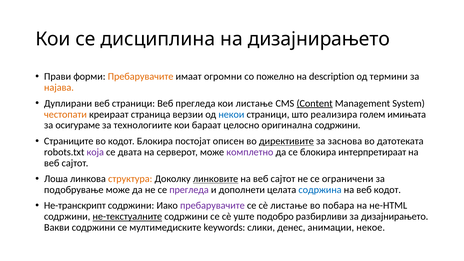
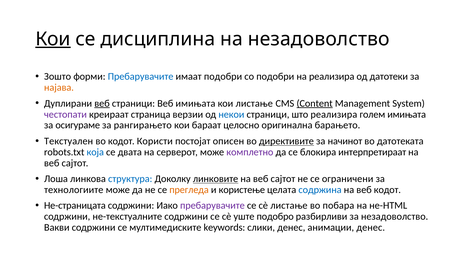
Кои underline: none -> present (53, 39)
на дизајнирањето: дизајнирањето -> незадоволство (319, 39)
Прави: Прави -> Зошто (58, 77)
Пребарувачите colour: orange -> blue (141, 77)
имаат огромни: огромни -> подобри (223, 77)
со пожелно: пожелно -> подобри (275, 77)
на description: description -> реализира (332, 77)
термини: термини -> датотеки (389, 77)
веб underline: none -> present (102, 103)
Веб прегледа: прегледа -> имињата (195, 103)
честопати colour: orange -> purple (65, 114)
технологиите: технологиите -> рангирањето (143, 125)
оригинална содржини: содржини -> барањето (338, 125)
Страниците: Страниците -> Текстуален (69, 141)
кодот Блокира: Блокира -> Користи (155, 141)
заснова: заснова -> начинот (345, 141)
која colour: purple -> blue (95, 152)
структура colour: orange -> blue (130, 179)
подобрување: подобрување -> технологиите (74, 190)
прегледа colour: purple -> orange (189, 190)
дополнети: дополнети -> користење (242, 190)
Не-транскрипт: Не-транскрипт -> Не-страницата (75, 206)
не-текстуалните underline: present -> none (127, 217)
за дизајнирањето: дизајнирањето -> незадоволство (395, 217)
анимации некое: некое -> денес (371, 228)
